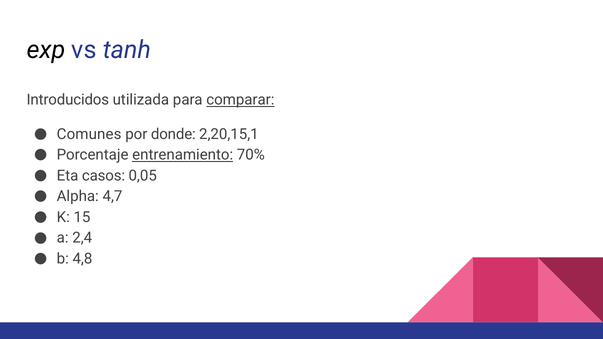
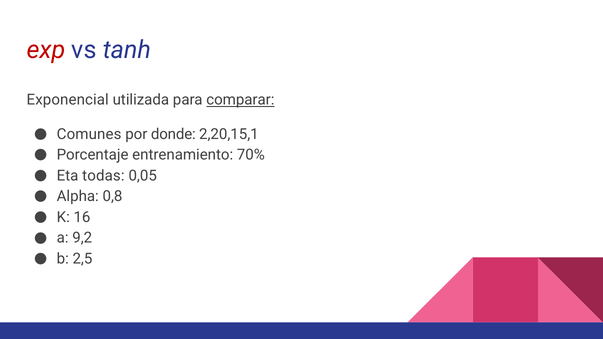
exp colour: black -> red (46, 50)
Introducidos: Introducidos -> Exponencial (68, 100)
entrenamiento underline: present -> none (183, 155)
casos: casos -> todas (103, 176)
4,7: 4,7 -> 0,8 (112, 197)
15: 15 -> 16 (82, 217)
2,4: 2,4 -> 9,2 (82, 238)
4,8: 4,8 -> 2,5 (82, 259)
